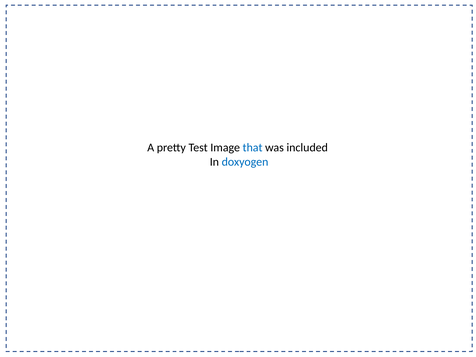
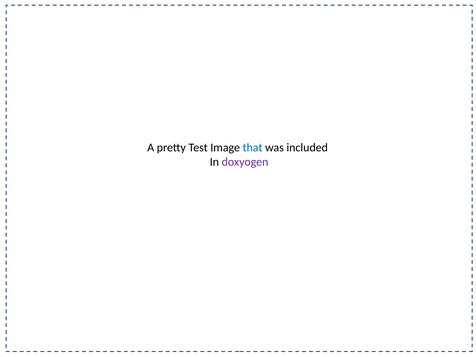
doxyogen colour: blue -> purple (245, 162)
